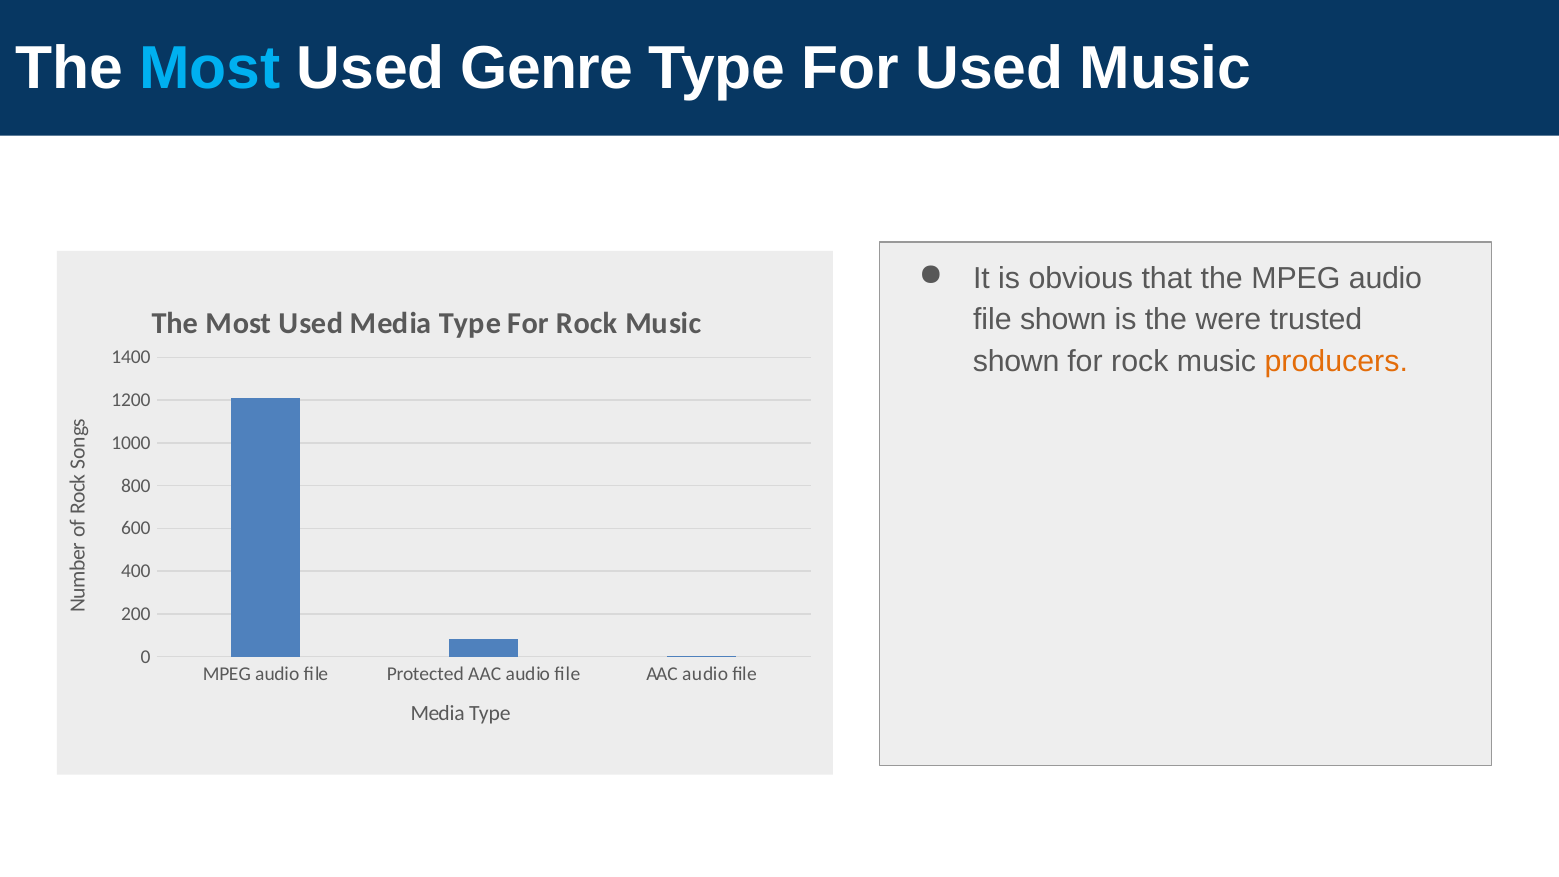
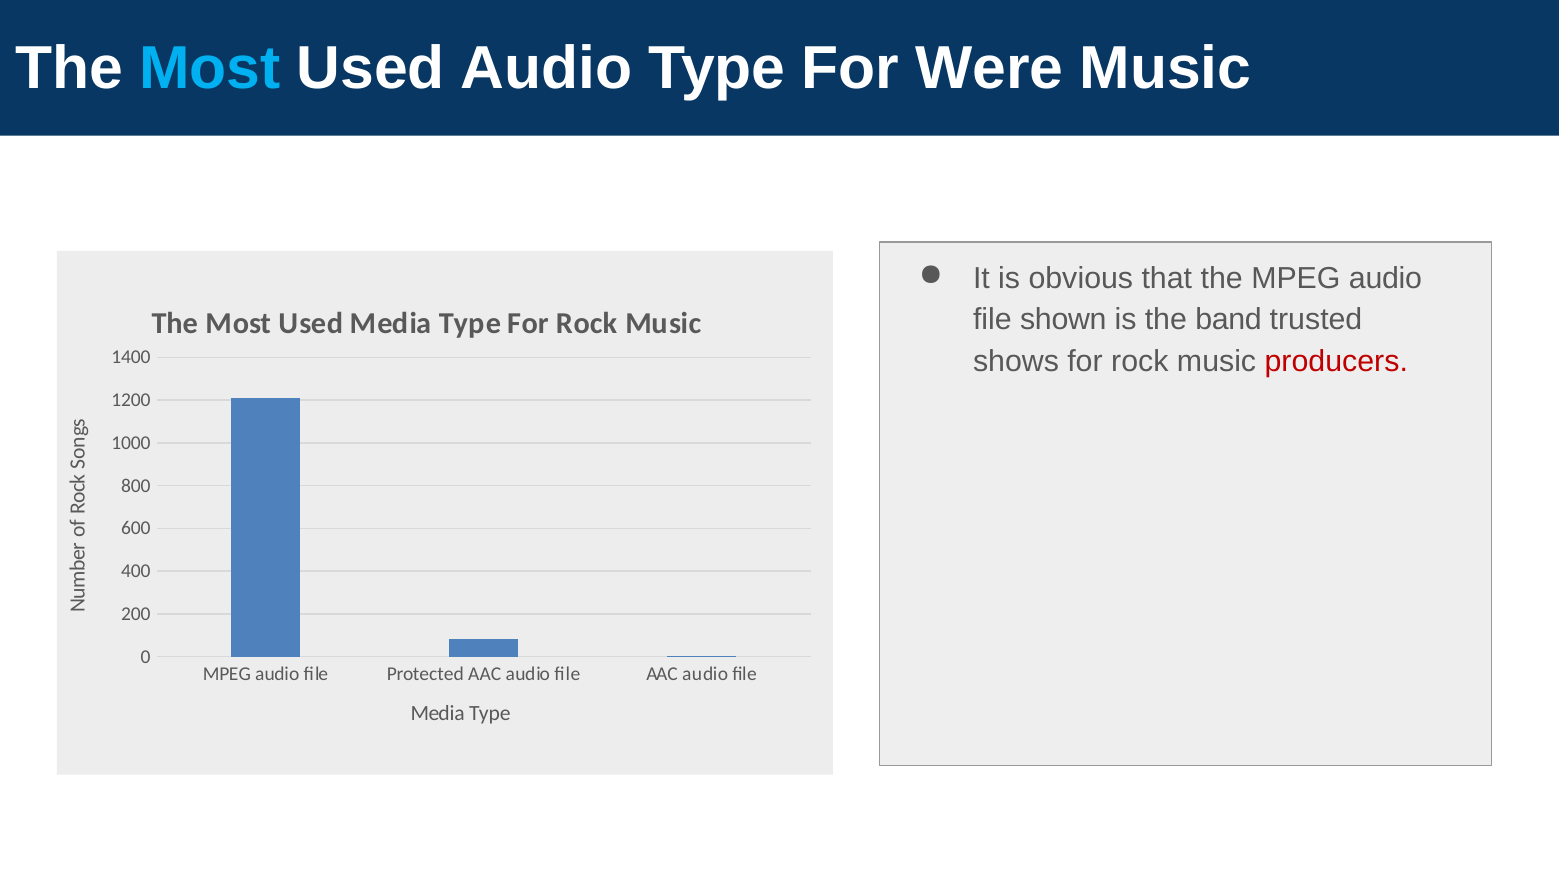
Used Genre: Genre -> Audio (547, 69)
For Used: Used -> Were (990, 69)
were: were -> band (1229, 320)
shown: shown -> shows (1016, 361)
producers colour: orange -> red (1336, 361)
